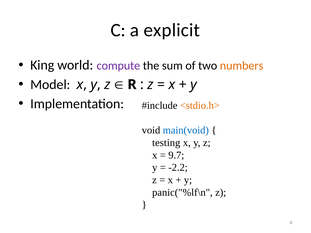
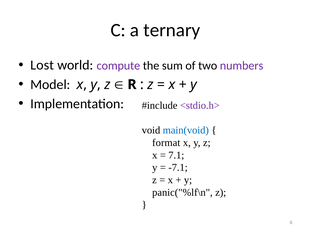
explicit: explicit -> ternary (172, 30)
King: King -> Lost (42, 65)
numbers colour: orange -> purple (242, 66)
<stdio.h> colour: orange -> purple (200, 105)
testing: testing -> format (166, 143)
9.7: 9.7 -> 7.1 (176, 155)
-2.2: -2.2 -> -7.1 (178, 168)
